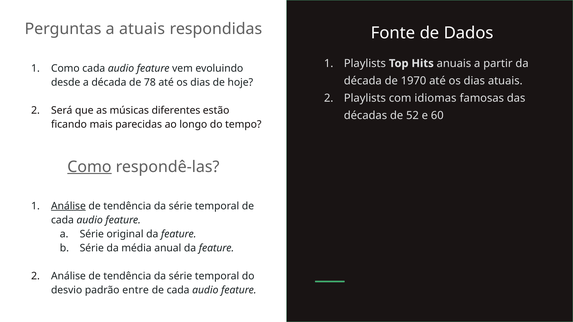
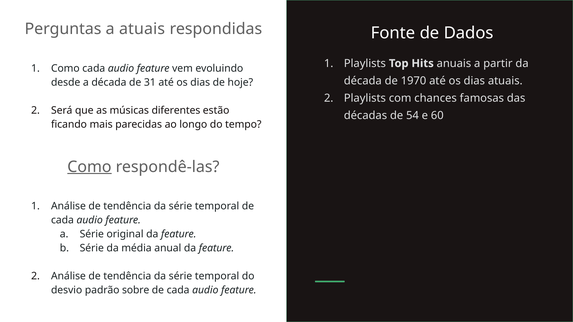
78: 78 -> 31 (150, 82)
idiomas: idiomas -> chances (436, 98)
52: 52 -> 54 (412, 116)
Análise underline: present -> none (68, 206)
entre: entre -> sobre (136, 290)
